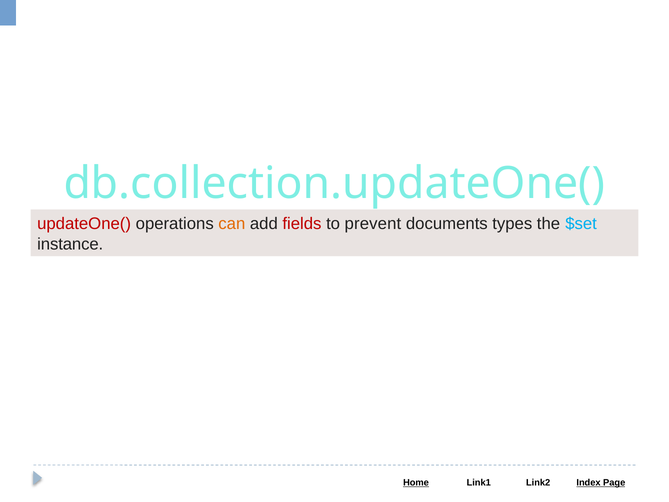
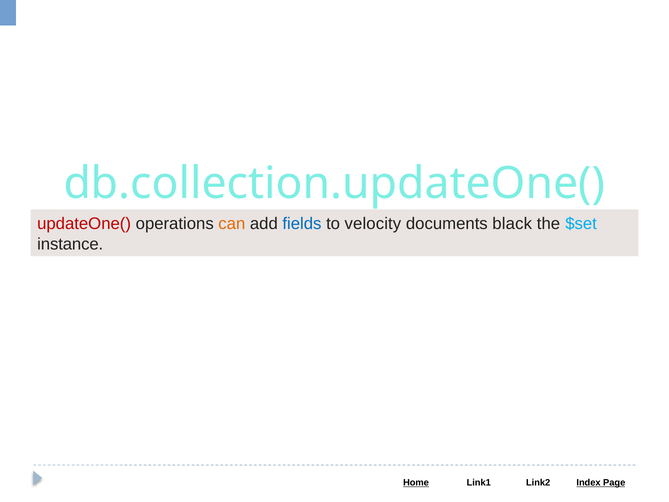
fields colour: red -> blue (302, 224)
prevent: prevent -> velocity (373, 224)
types: types -> black (512, 224)
